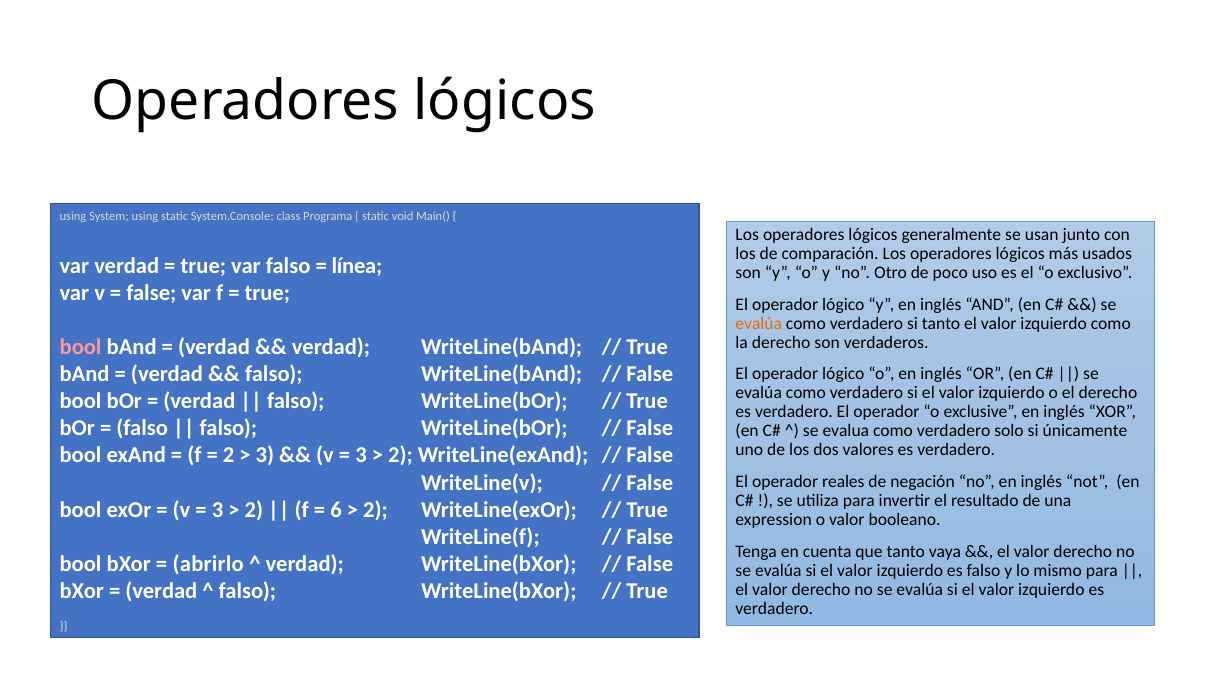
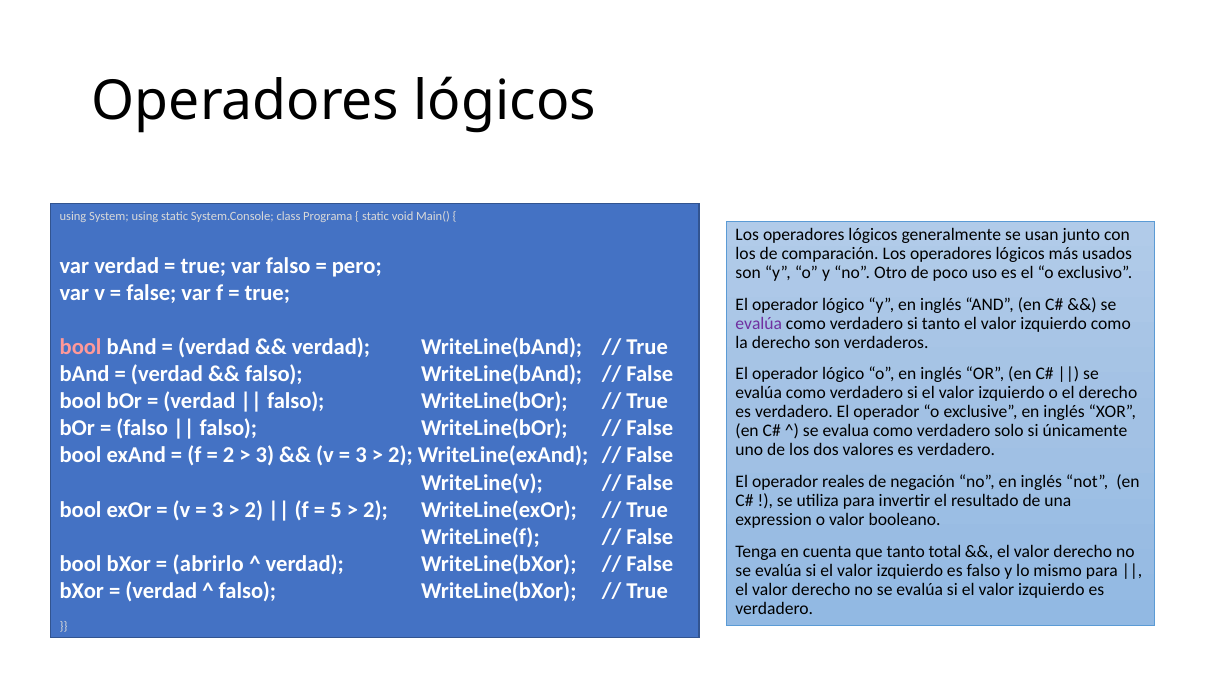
línea: línea -> pero (357, 266)
evalúa colour: orange -> purple (759, 323)
6: 6 -> 5 (336, 510)
vaya: vaya -> total (945, 551)
